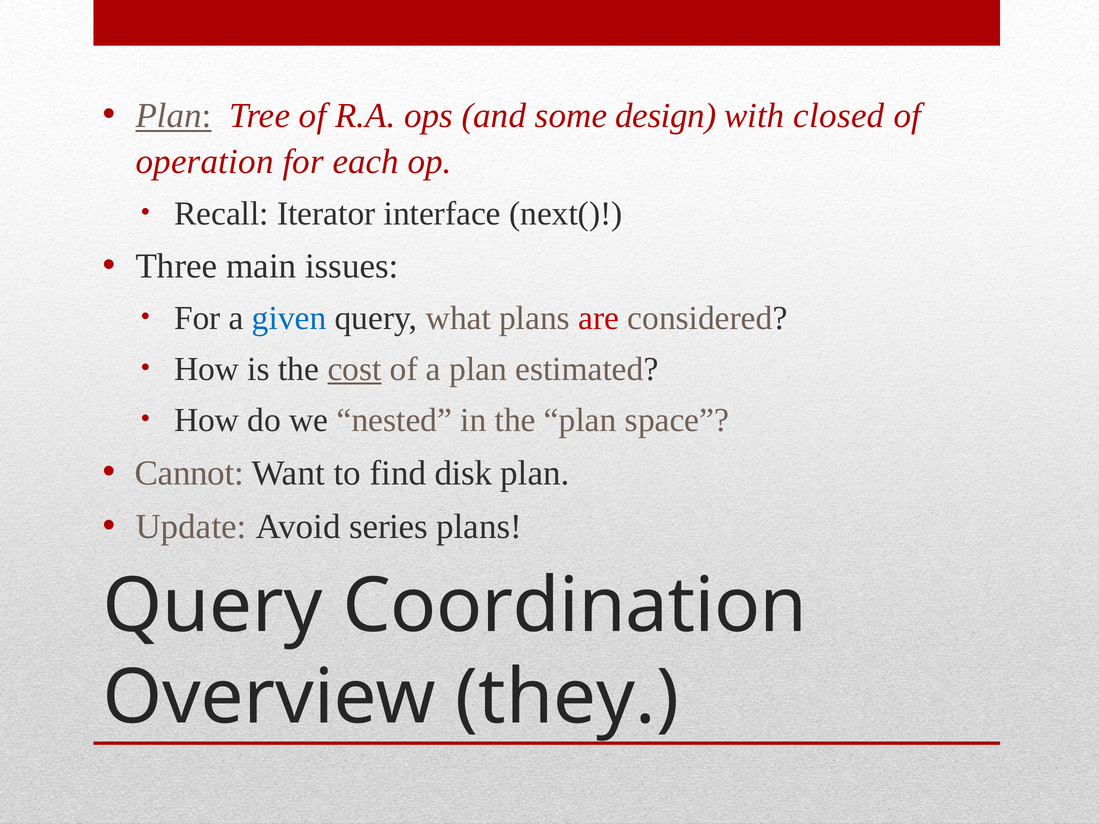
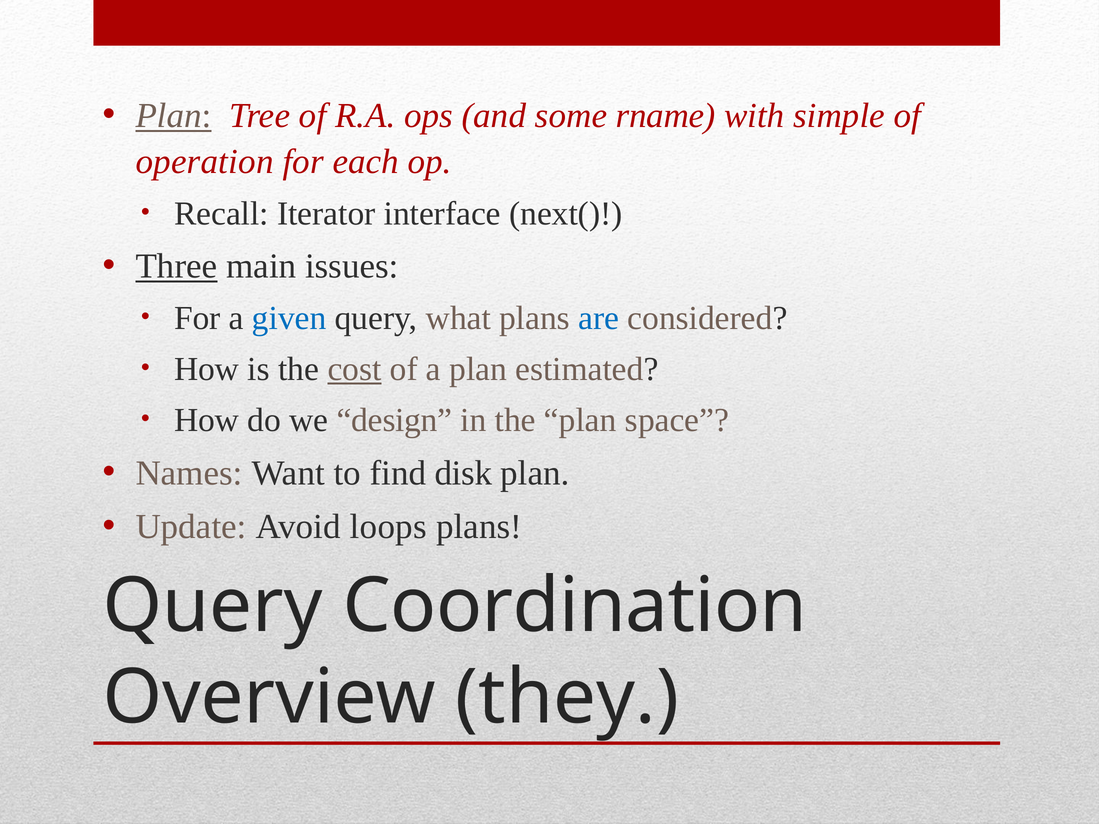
design: design -> rname (666, 116)
closed: closed -> simple (839, 116)
Three underline: none -> present (176, 267)
are colour: red -> blue (599, 318)
nested: nested -> design (395, 420)
Cannot: Cannot -> Names (189, 473)
series: series -> loops (388, 527)
